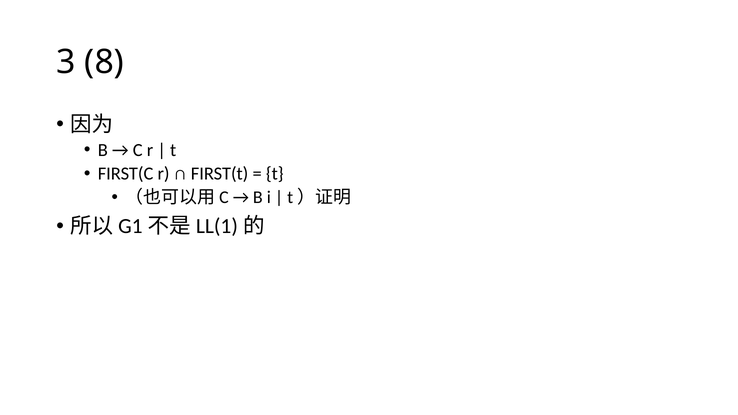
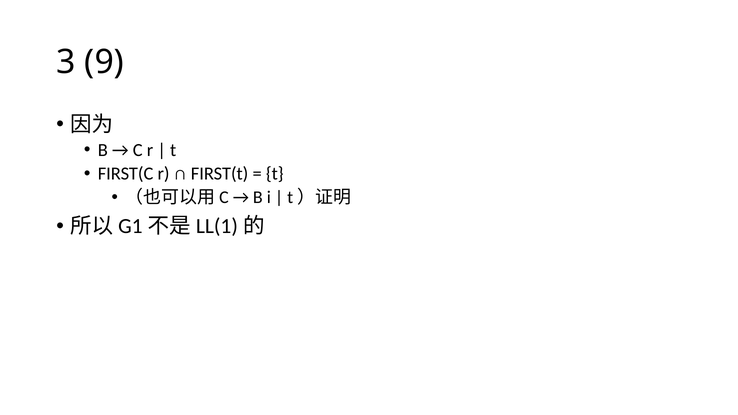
8: 8 -> 9 (104, 62)
